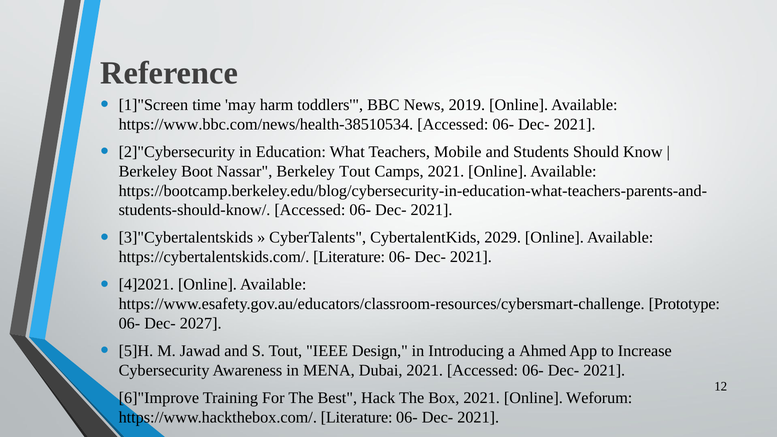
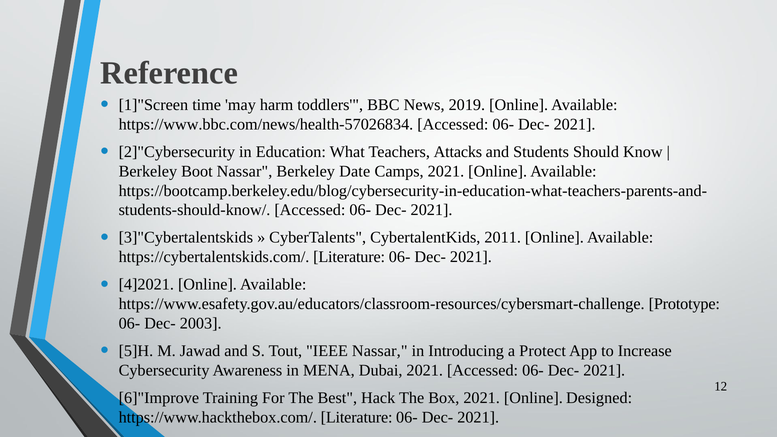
https://www.bbc.com/news/health-38510534: https://www.bbc.com/news/health-38510534 -> https://www.bbc.com/news/health-57026834 (266, 124)
Mobile: Mobile -> Attacks (458, 152)
Berkeley Tout: Tout -> Date (355, 171)
2029: 2029 -> 2011 (503, 238)
2027: 2027 -> 2003 (201, 323)
IEEE Design: Design -> Nassar (380, 351)
Ahmed: Ahmed -> Protect (543, 351)
Weforum: Weforum -> Designed (599, 398)
